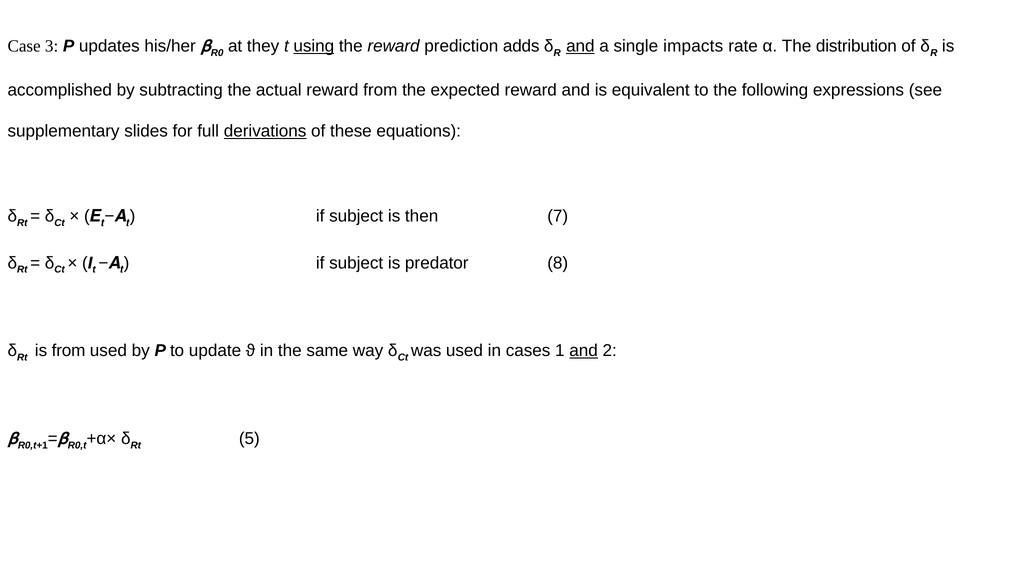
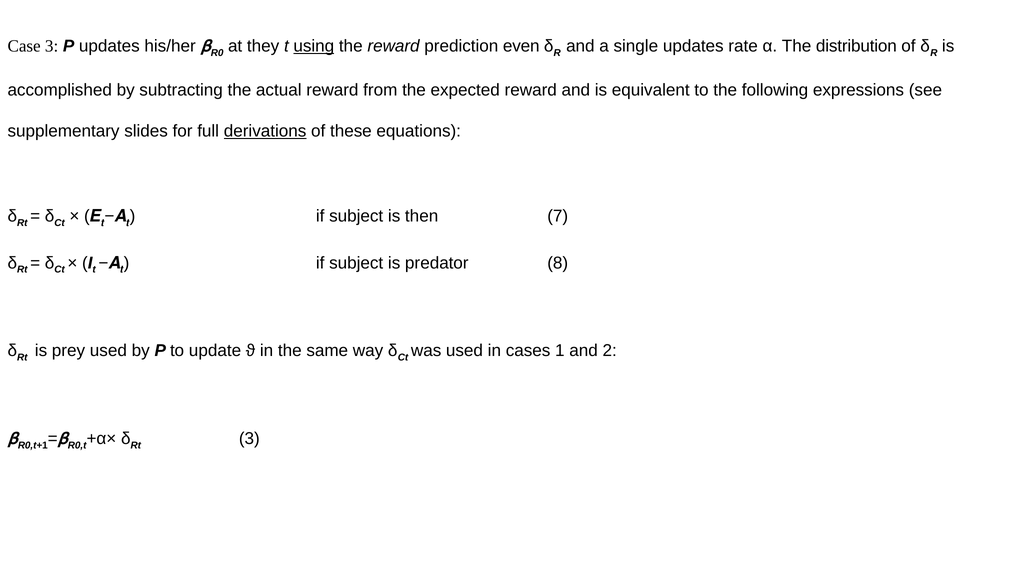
adds: adds -> even (521, 46)
and underline: present -> none (580, 46)
single impacts: impacts -> updates (693, 46)
is from: from -> prey (68, 351)
and underline: present -> none (584, 351)
5: 5 -> 3 (249, 439)
